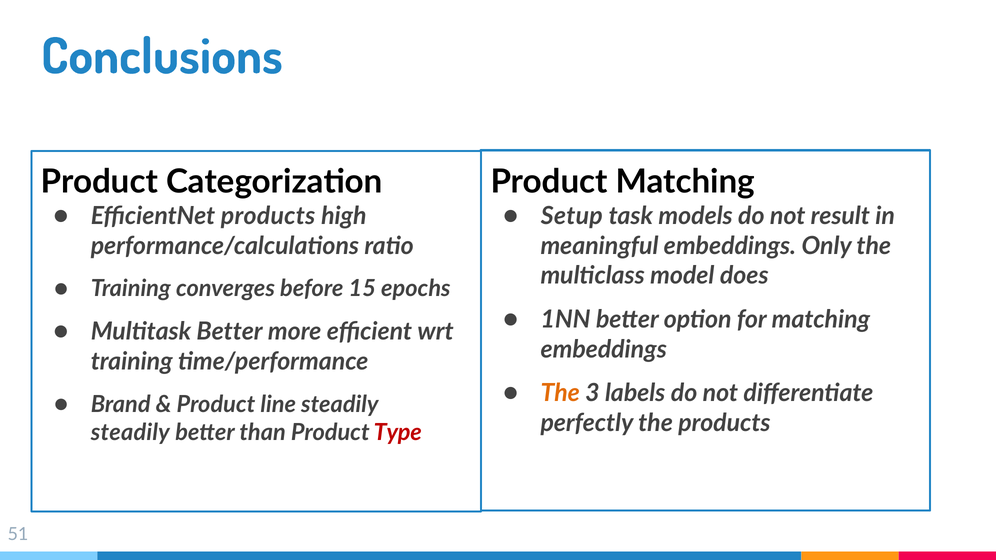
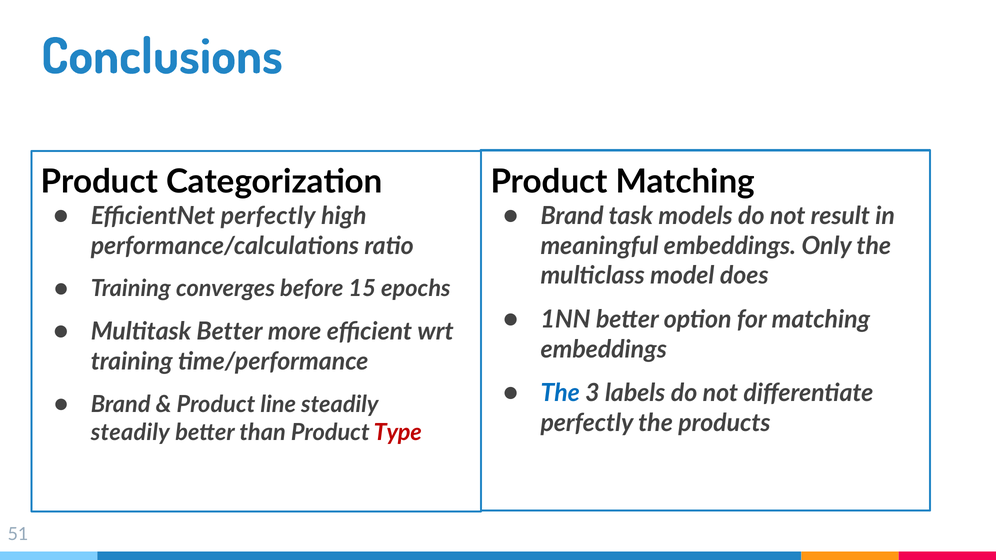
EfficientNet products: products -> perfectly (268, 216)
Setup: Setup -> Brand (572, 216)
The colour: orange -> blue (560, 393)
